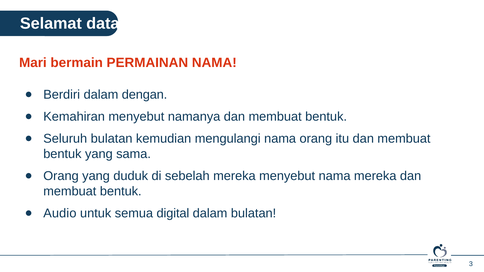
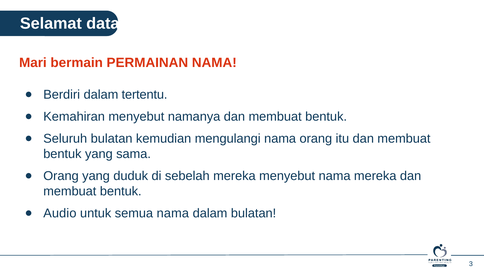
dengan: dengan -> tertentu (145, 95)
semua digital: digital -> nama (173, 214)
